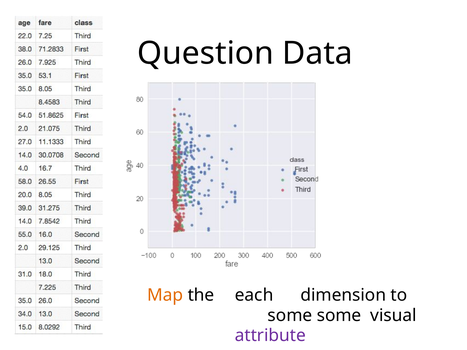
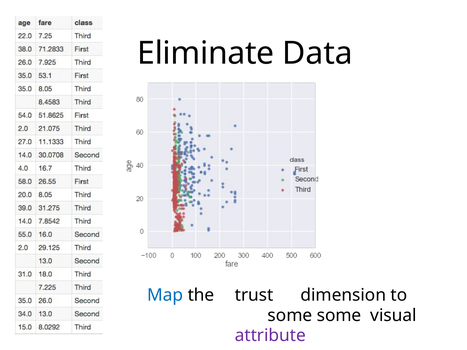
Question: Question -> Eliminate (206, 53)
Map colour: orange -> blue (165, 295)
each: each -> trust (254, 295)
